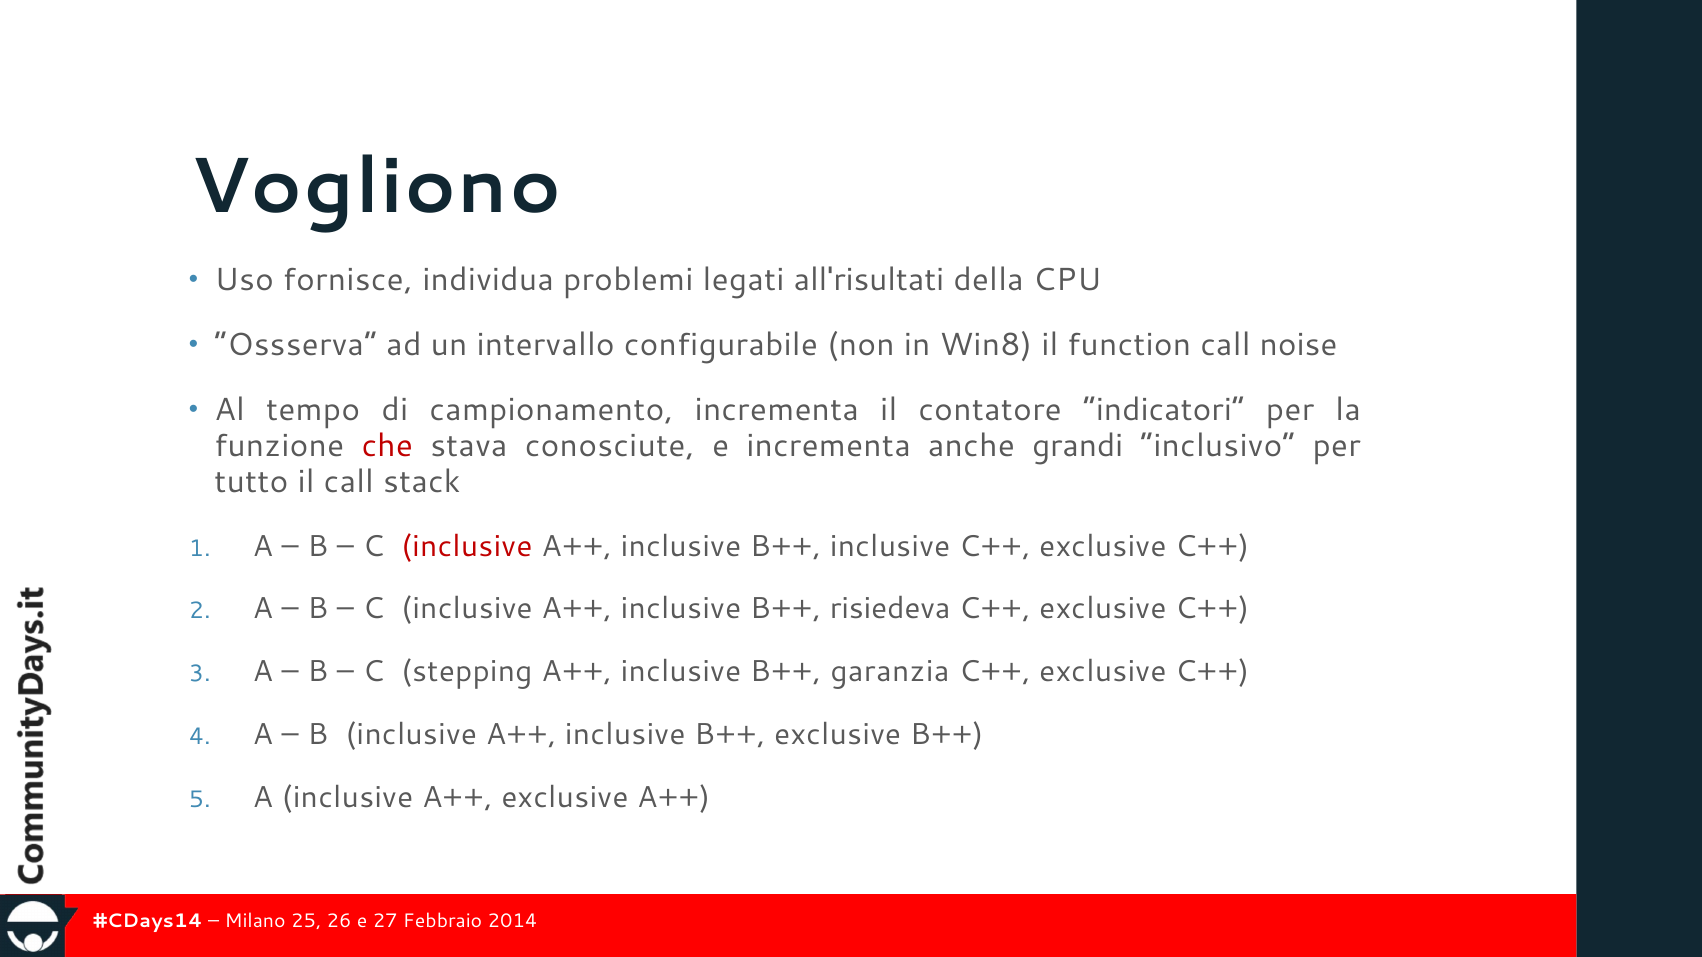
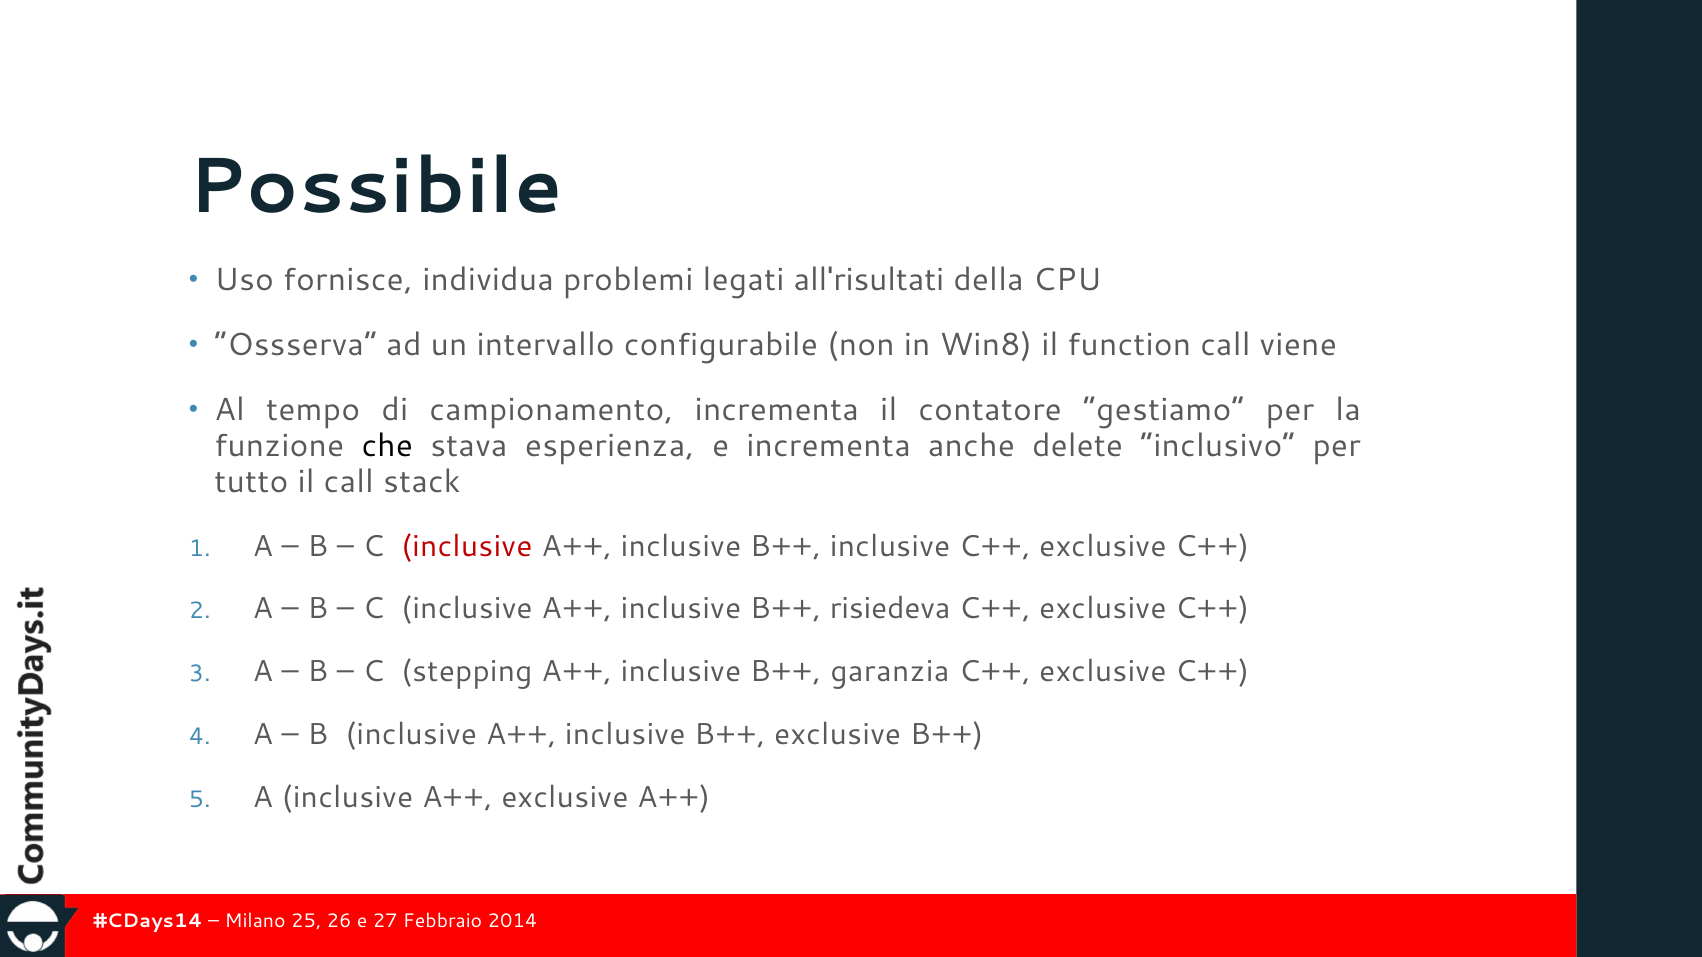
Vogliono: Vogliono -> Possibile (376, 187)
noise: noise -> viene (1298, 345)
indicatori: indicatori -> gestiamo (1164, 410)
che colour: red -> black (387, 446)
conosciute: conosciute -> esperienza (610, 446)
grandi: grandi -> delete (1078, 446)
